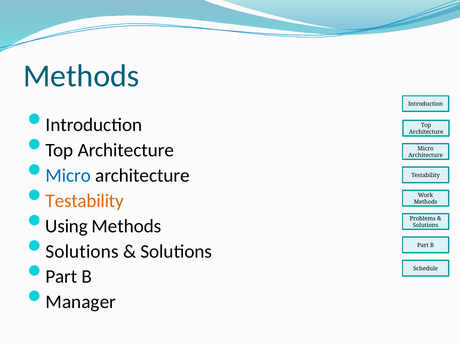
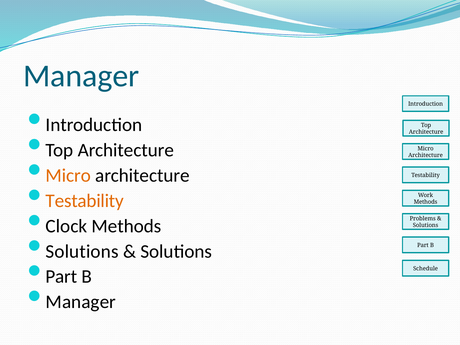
Methods: Methods -> Manager (81, 76)
Micro colour: blue -> orange (68, 176)
Using: Using -> Clock (66, 226)
